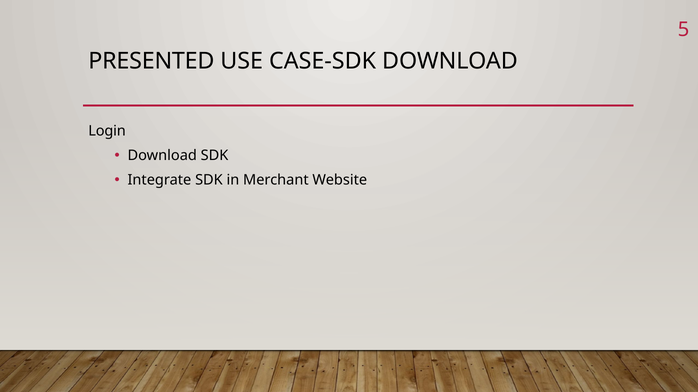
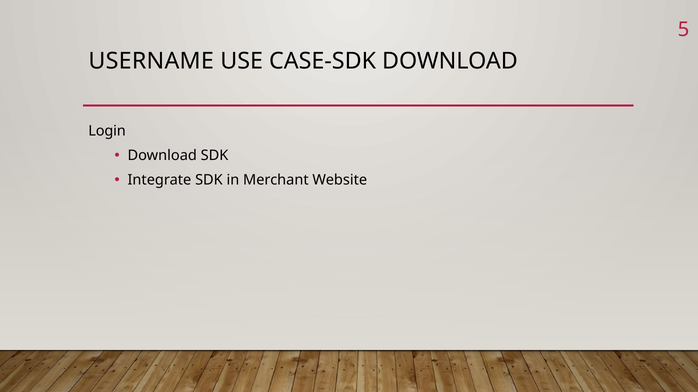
PRESENTED: PRESENTED -> USERNAME (151, 61)
